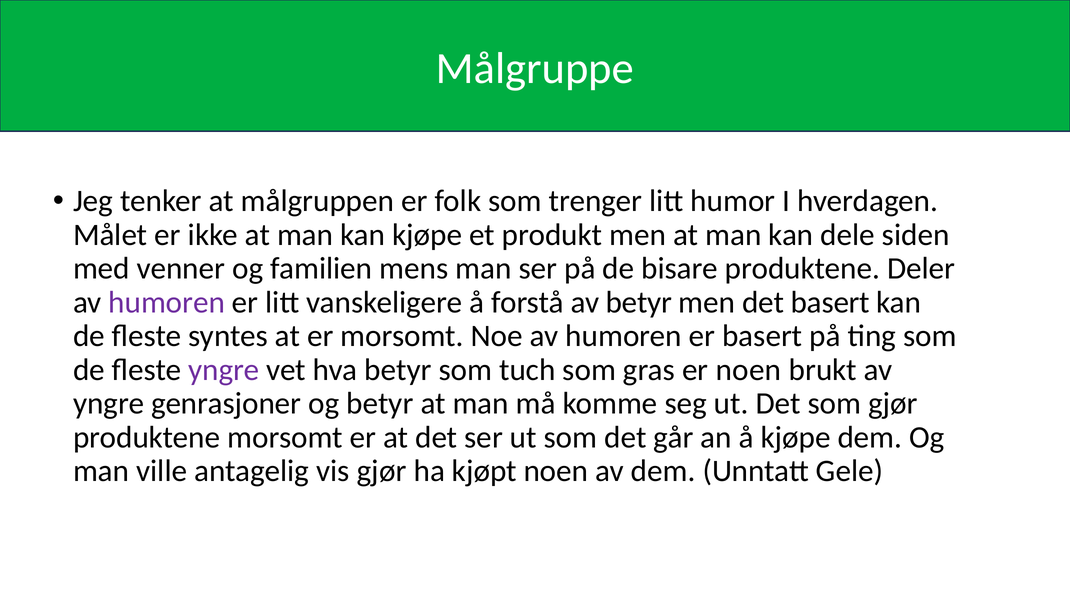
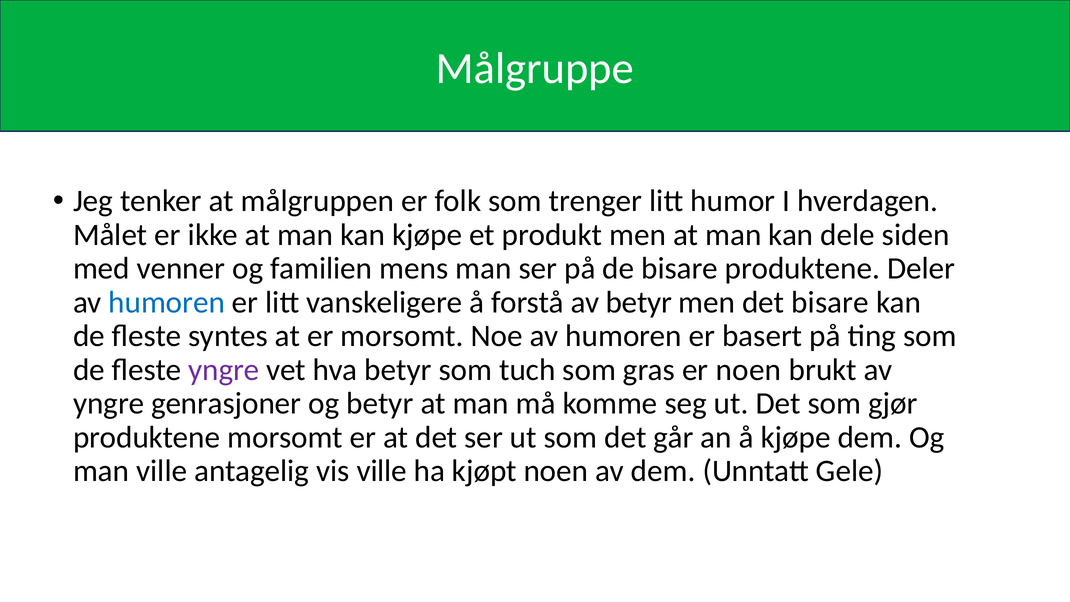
humoren colour: purple -> blue (167, 302)
det basert: basert -> bisare (830, 302)
vis gjør: gjør -> ville (382, 471)
